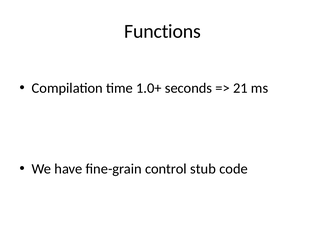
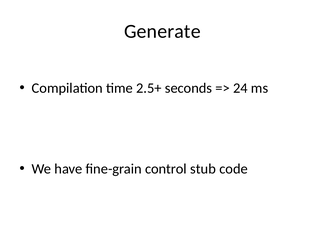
Functions: Functions -> Generate (162, 31)
1.0+: 1.0+ -> 2.5+ (149, 88)
21: 21 -> 24 (240, 88)
